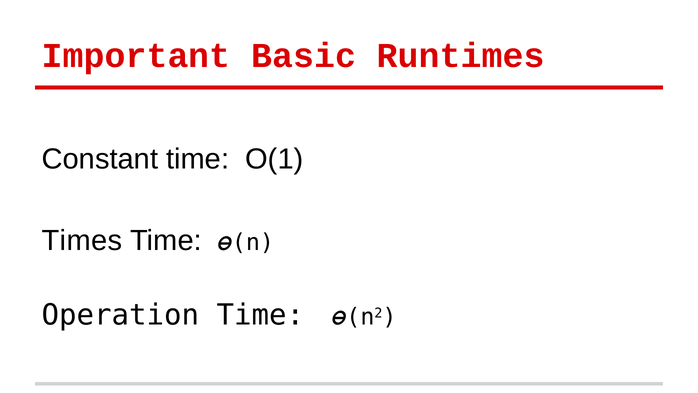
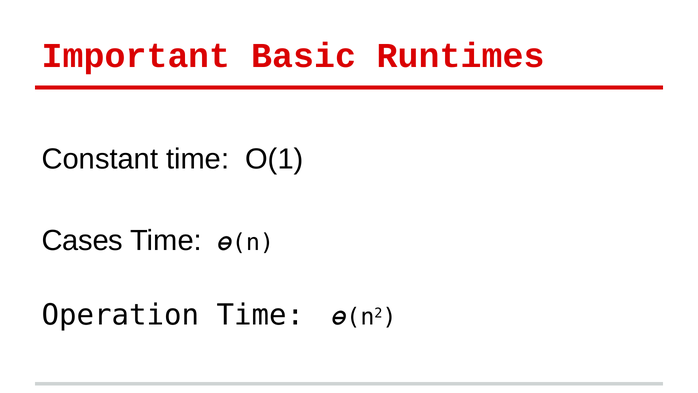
Times: Times -> Cases (82, 240)
